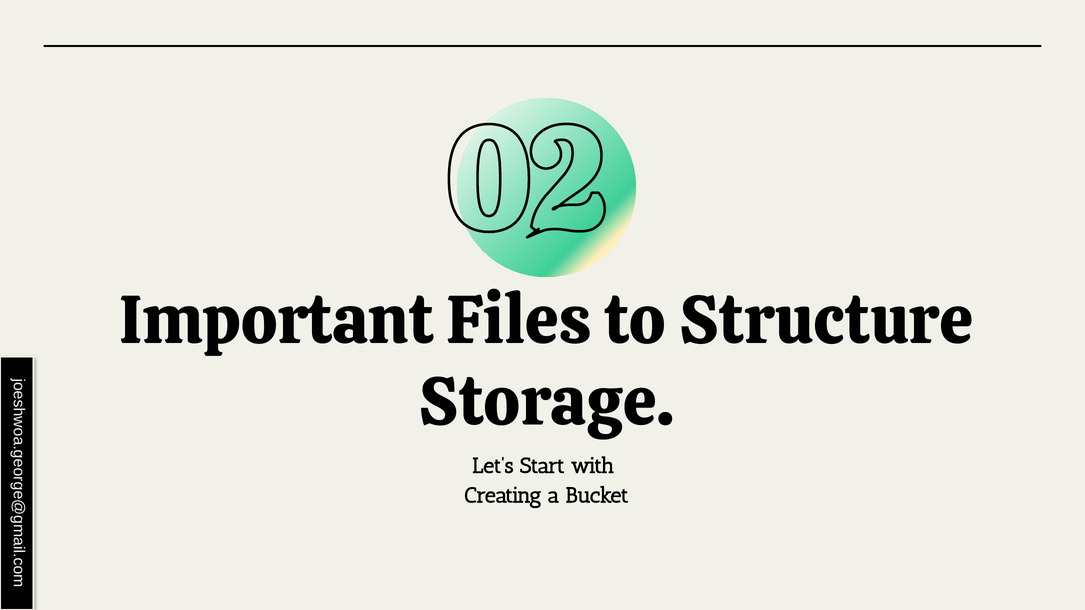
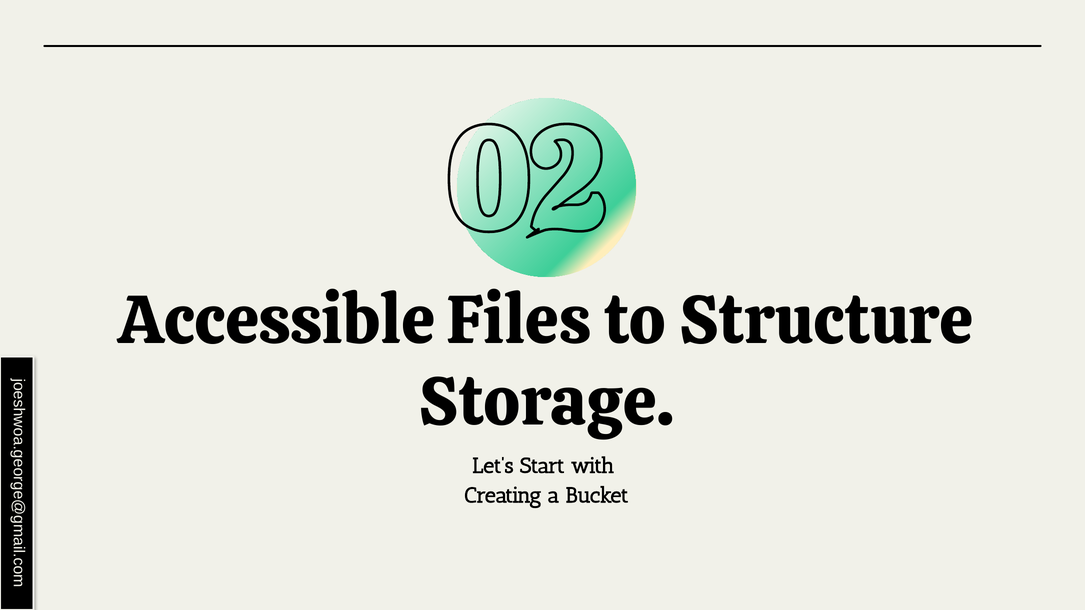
Important: Important -> Accessible (277, 321)
